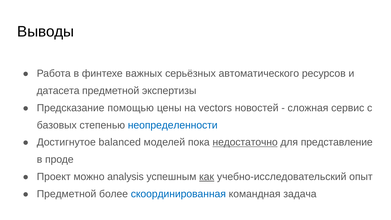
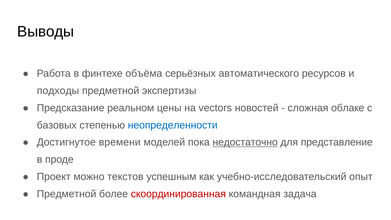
важных: важных -> объёма (144, 74)
датасета: датасета -> подходы (58, 91)
помощью: помощью -> реальном (131, 108)
сервис: сервис -> облаке (348, 108)
balanced: balanced -> времени (120, 142)
analysis: analysis -> текстов (125, 177)
как underline: present -> none (207, 177)
скоординированная colour: blue -> red (178, 194)
